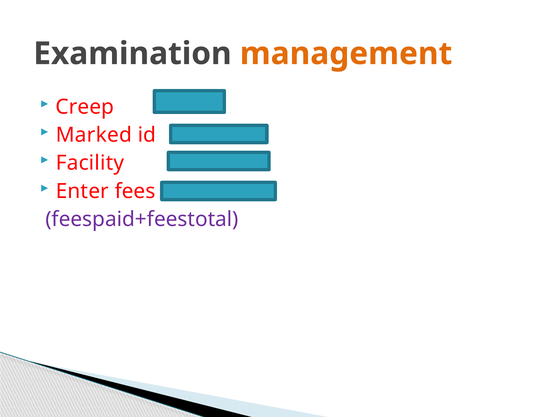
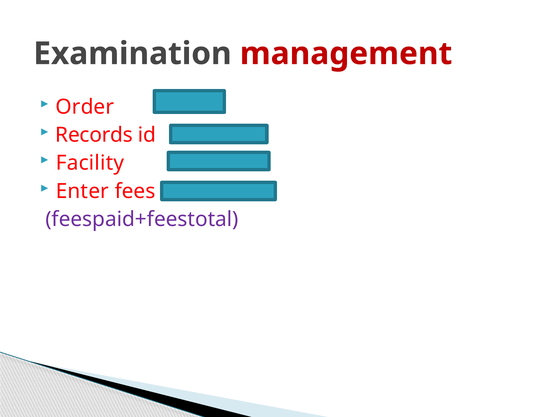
management colour: orange -> red (346, 54)
Creep: Creep -> Order (85, 107)
Marked: Marked -> Records (94, 135)
